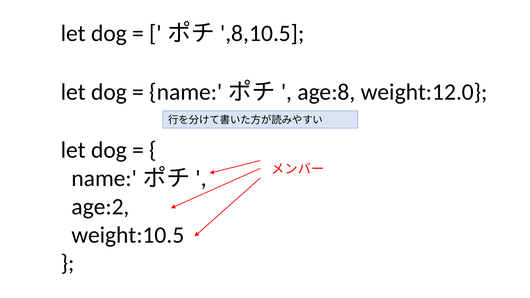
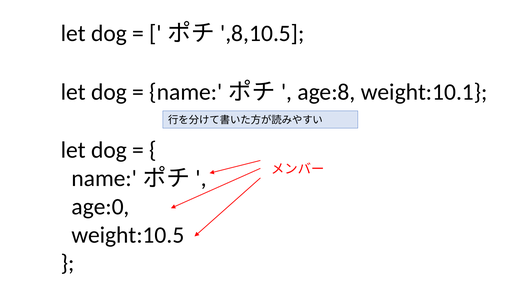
weight:12.0: weight:12.0 -> weight:10.1 (424, 92)
age:2: age:2 -> age:0 (100, 207)
